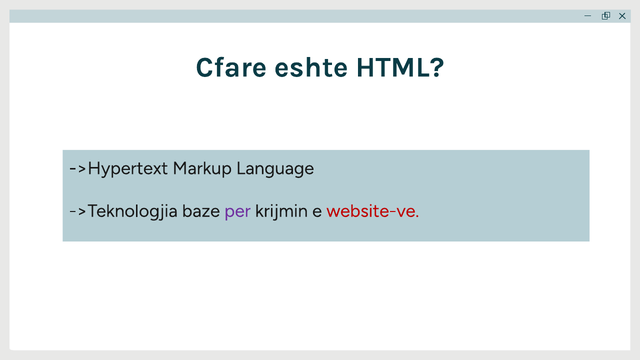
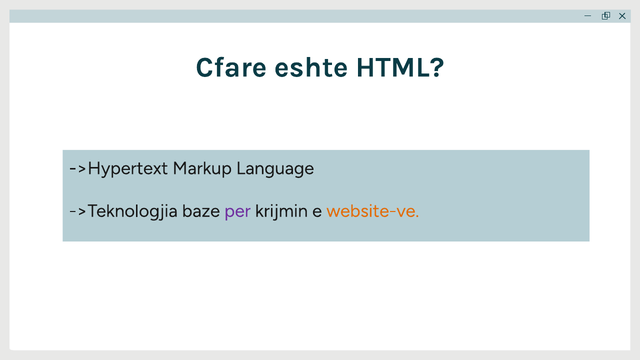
website-ve colour: red -> orange (373, 211)
